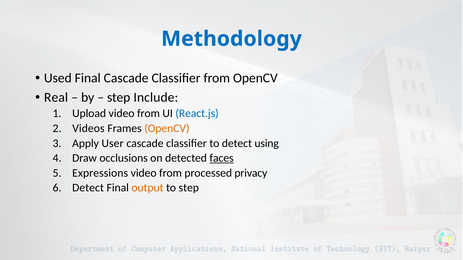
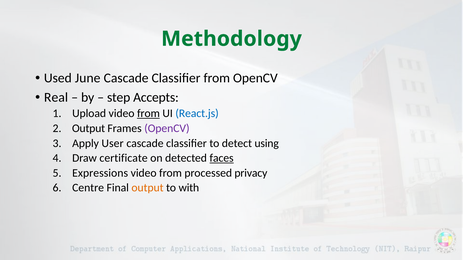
Methodology colour: blue -> green (231, 39)
Used Final: Final -> June (88, 78)
Include: Include -> Accepts (156, 98)
from underline: none -> present (148, 114)
Videos: Videos -> Output (89, 129)
OpenCV colour: orange -> purple (167, 129)
occlusions: occlusions -> certificate (124, 158)
Detect: Detect -> Centre (88, 188)
to step: step -> with (189, 188)
